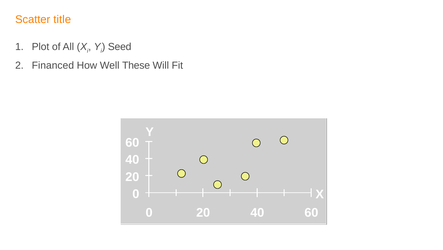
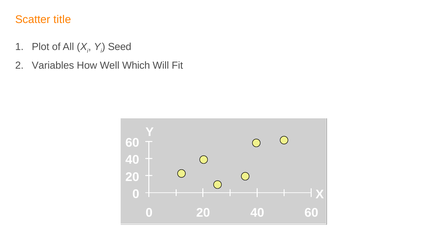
Financed: Financed -> Variables (53, 65)
These: These -> Which (136, 65)
